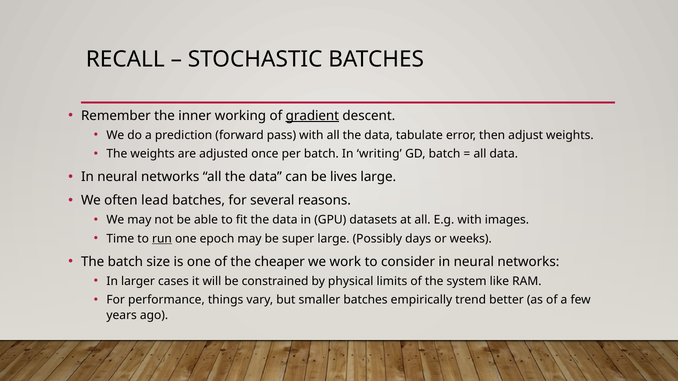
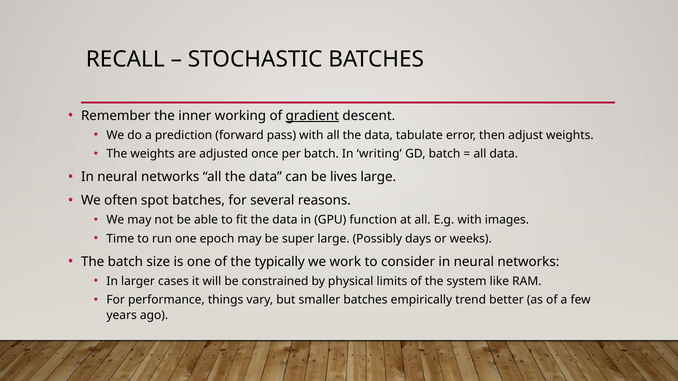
lead: lead -> spot (155, 201)
datasets: datasets -> function (373, 220)
run underline: present -> none (162, 239)
cheaper: cheaper -> typically (280, 262)
